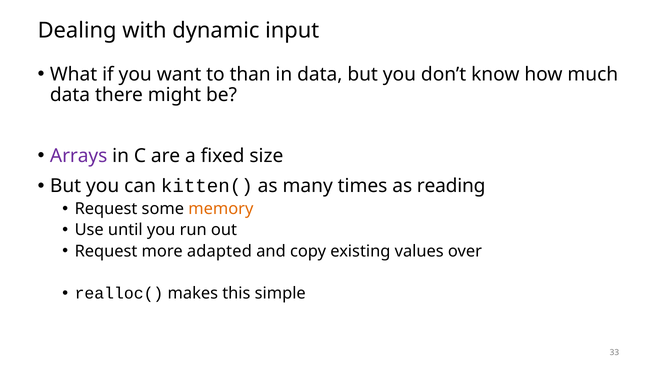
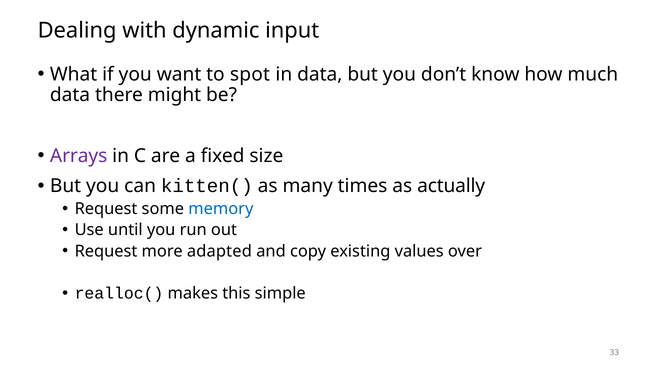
than: than -> spot (250, 74)
reading: reading -> actually (451, 186)
memory colour: orange -> blue (221, 208)
